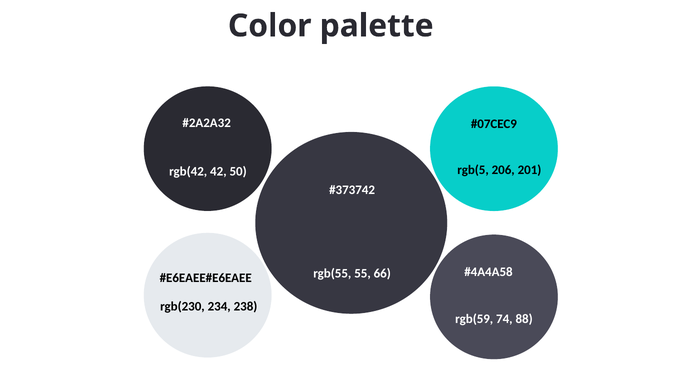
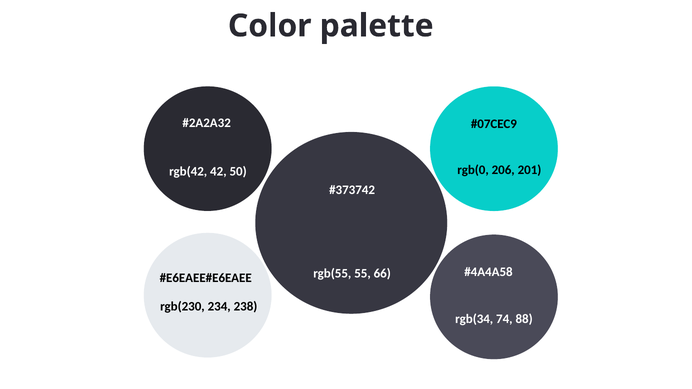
rgb(5: rgb(5 -> rgb(0 (473, 170)
rgb(59: rgb(59 -> rgb(34 (474, 319)
